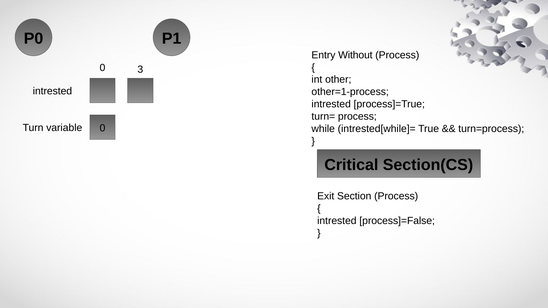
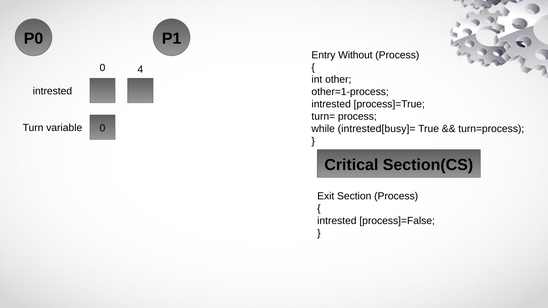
3: 3 -> 4 (140, 69)
intrested[while]=: intrested[while]= -> intrested[busy]= (377, 129)
